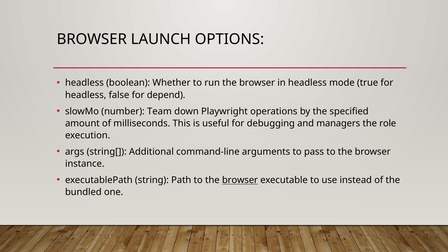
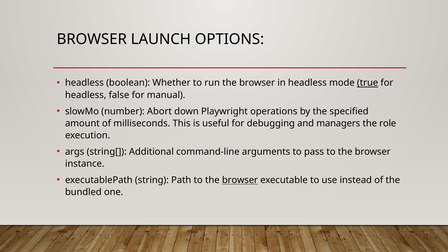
true underline: none -> present (368, 83)
depend: depend -> manual (166, 95)
Team: Team -> Abort (159, 111)
